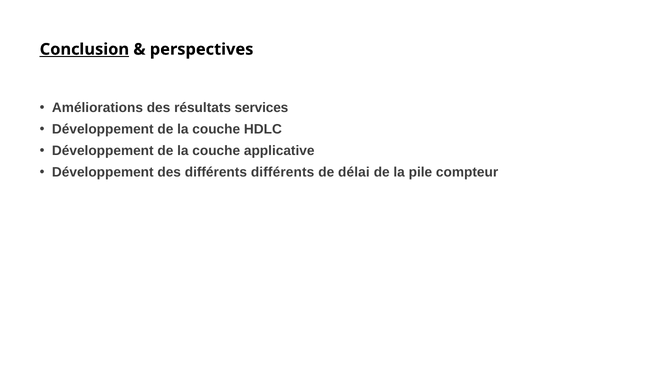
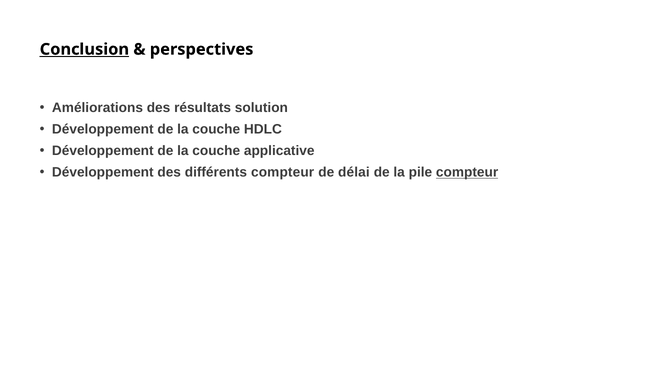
services: services -> solution (261, 108)
différents différents: différents -> compteur (283, 173)
compteur underline: none -> present (467, 173)
